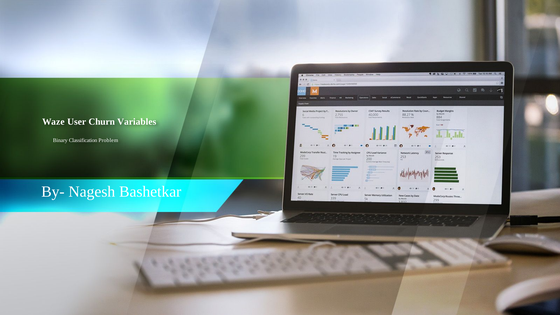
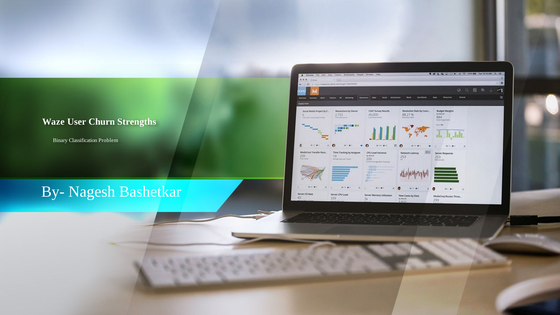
Variables: Variables -> Strengths (137, 122)
